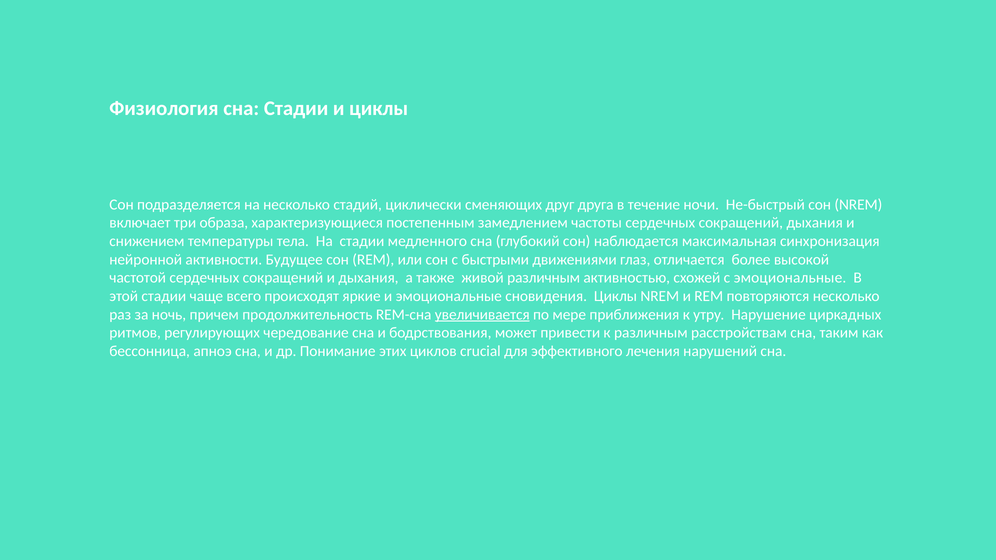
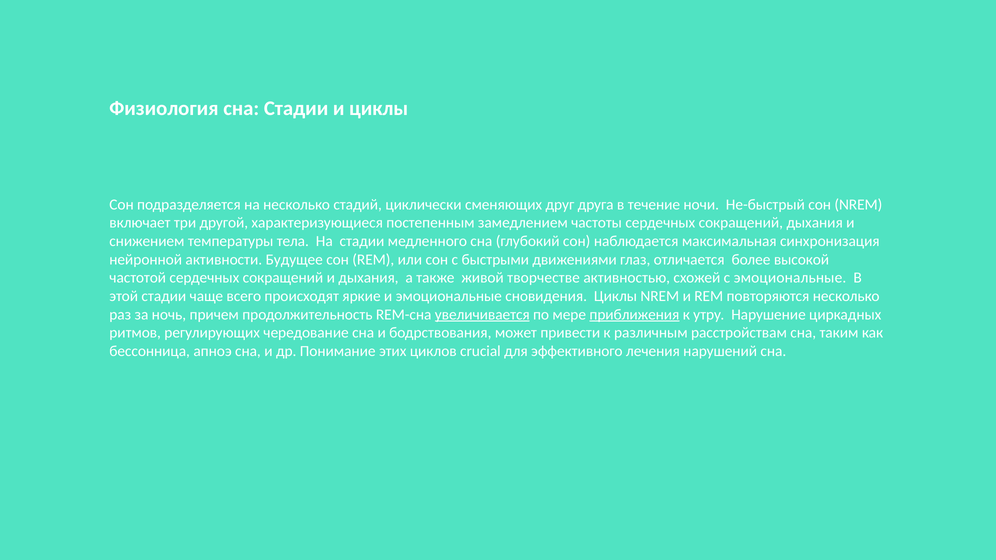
образа: образа -> другой (224, 223)
живой различным: различным -> творчестве (544, 278)
приближения underline: none -> present (634, 315)
